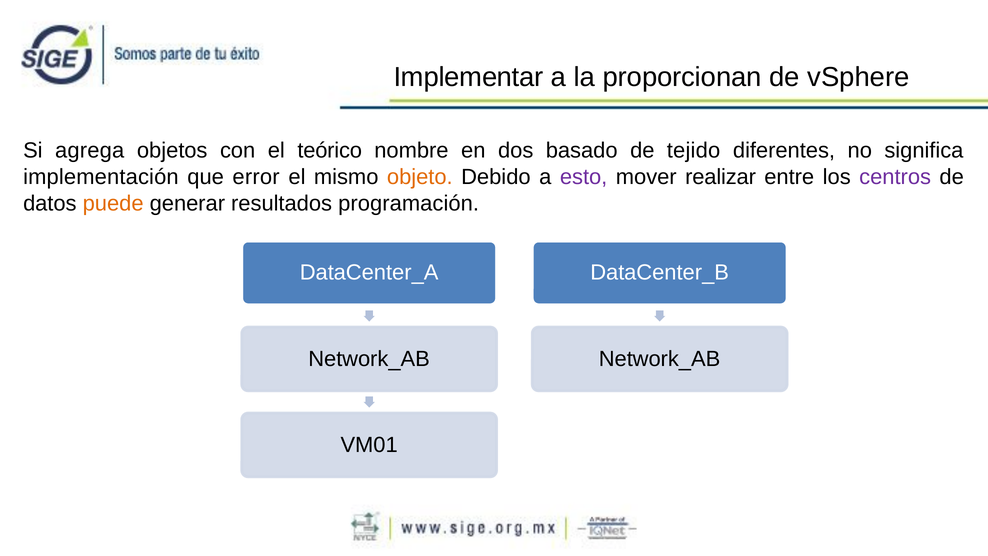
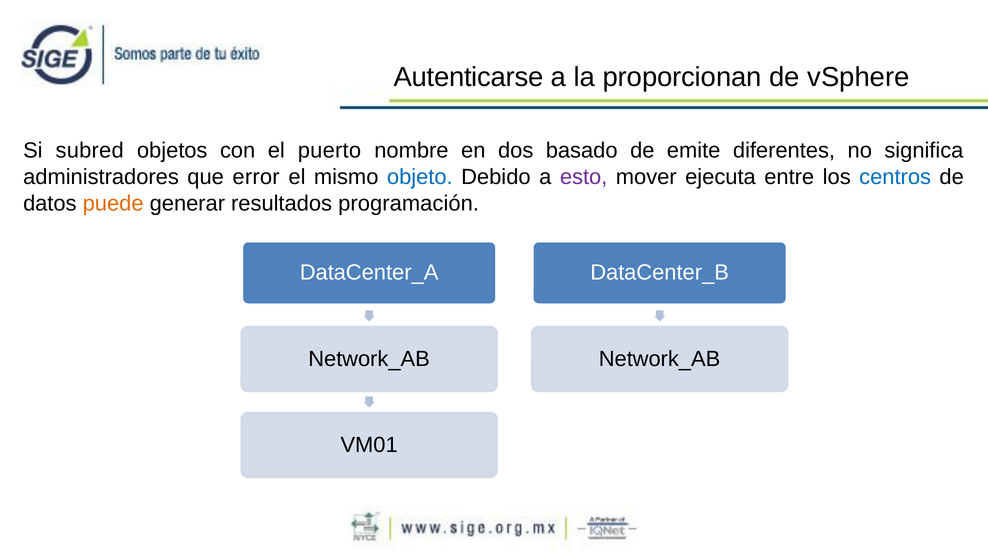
Implementar: Implementar -> Autenticarse (469, 77)
agrega: agrega -> subred (90, 151)
teórico: teórico -> puerto (329, 151)
tejido: tejido -> emite (694, 151)
implementación: implementación -> administradores (101, 177)
objeto colour: orange -> blue (420, 177)
realizar: realizar -> ejecuta (720, 177)
centros colour: purple -> blue (895, 177)
